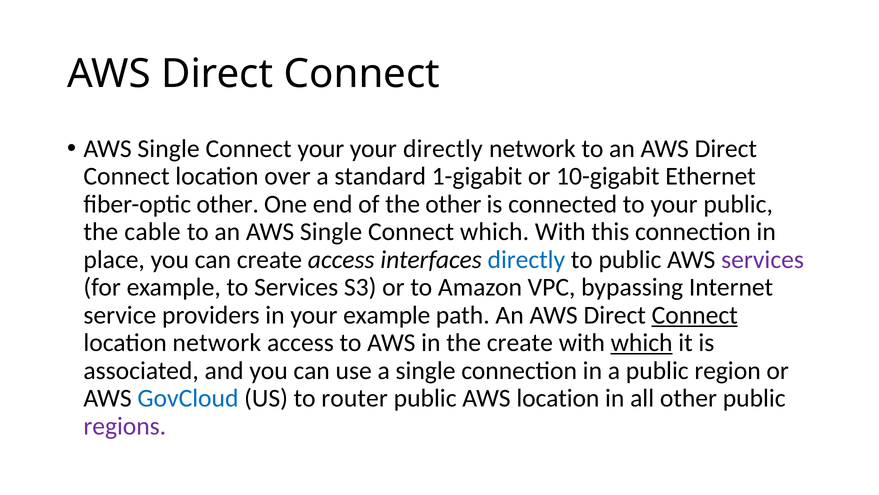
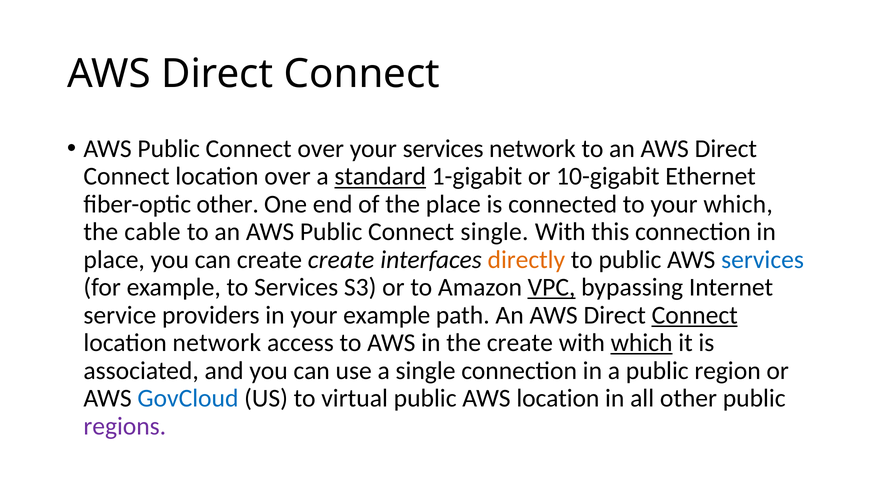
Single: Single -> Public (169, 149)
Connect your: your -> over (321, 149)
your directly: directly -> services (443, 149)
standard underline: none -> present (380, 176)
the other: other -> place (453, 204)
your public: public -> which (738, 204)
an AWS Single: Single -> Public (331, 232)
Connect which: which -> single (495, 232)
create access: access -> create (341, 259)
directly colour: blue -> orange (526, 259)
services colour: purple -> blue (763, 259)
VPC underline: none -> present (552, 287)
router: router -> virtual (355, 398)
